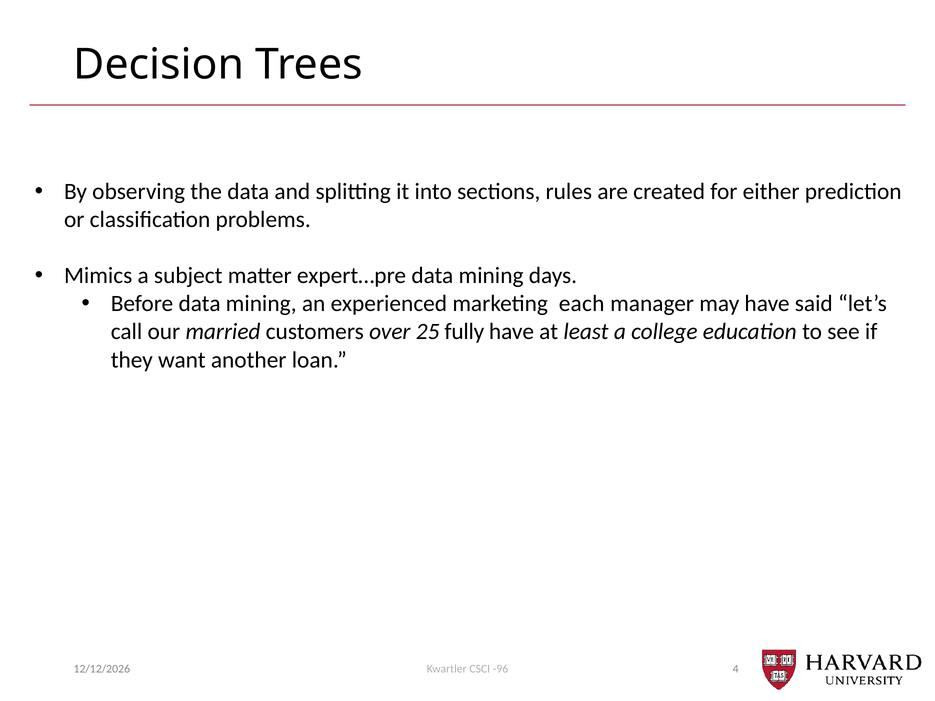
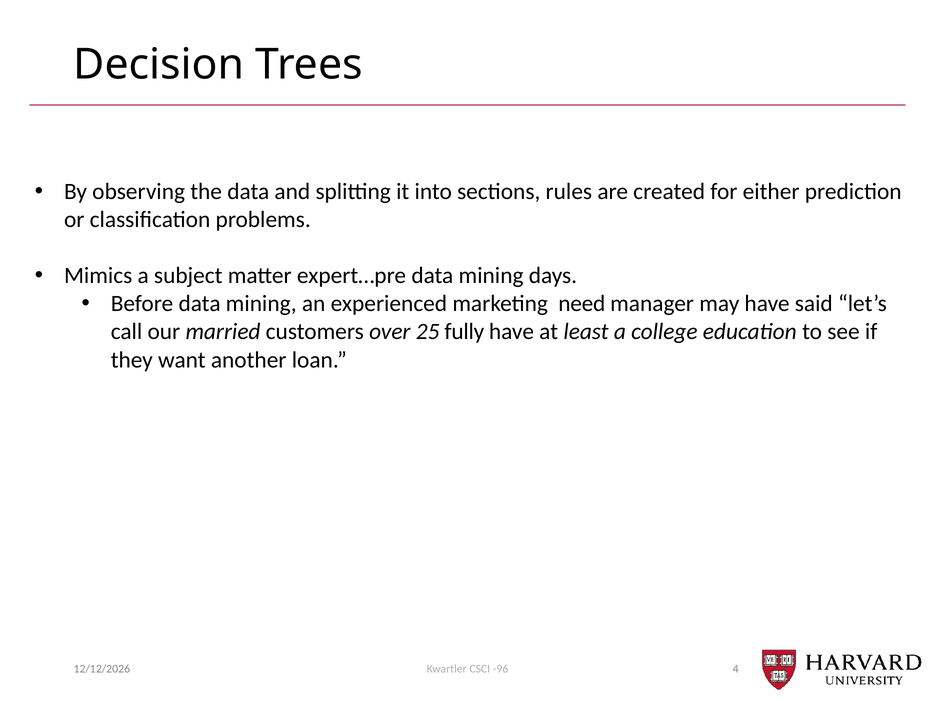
each: each -> need (582, 304)
